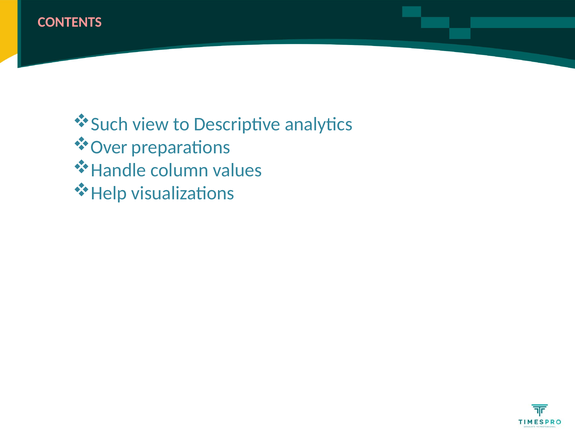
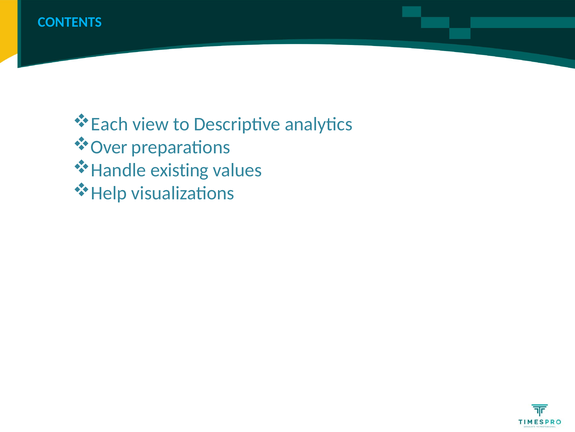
CONTENTS colour: pink -> light blue (70, 22)
Such: Such -> Each (109, 124)
column: column -> existing (180, 170)
